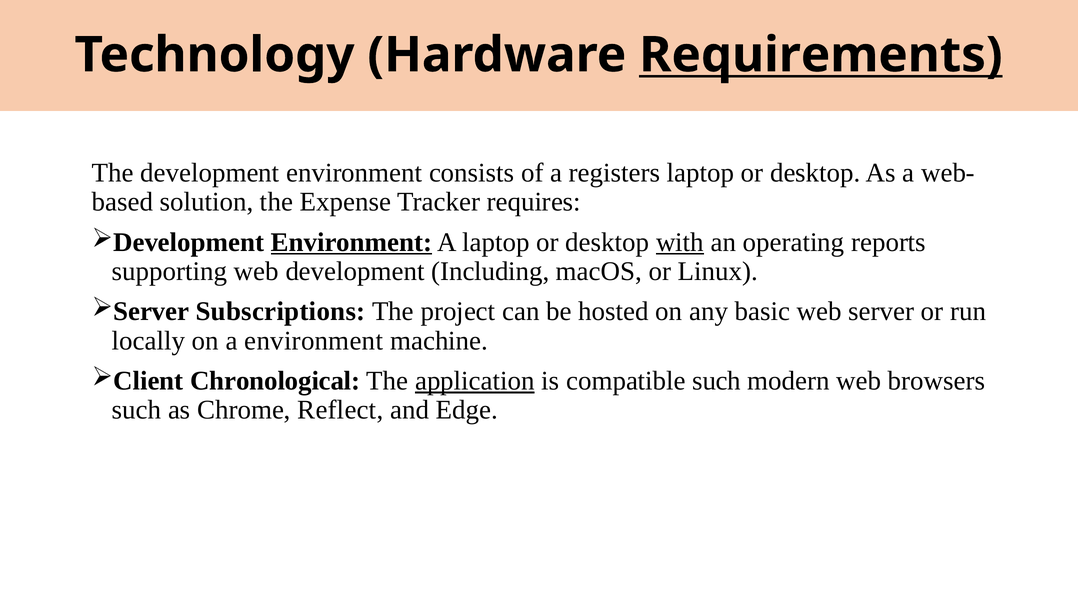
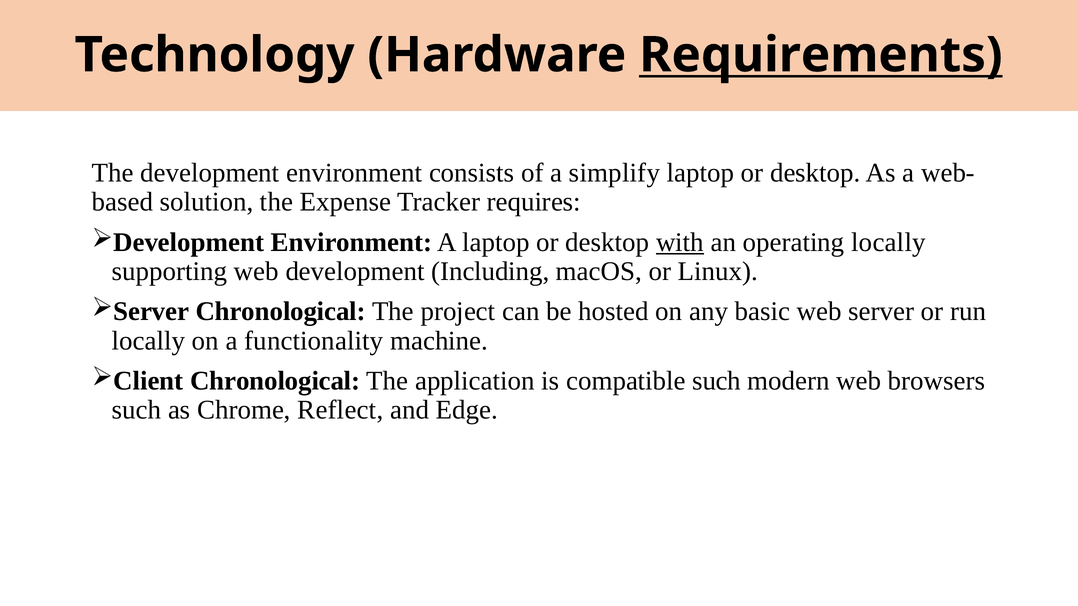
registers: registers -> simplify (614, 173)
Environment underline: present -> none (351, 242)
operating reports: reports -> locally (888, 242)
Subscriptions: Subscriptions -> Chronological (281, 312)
a environment: environment -> functionality (314, 341)
application underline: present -> none (475, 381)
